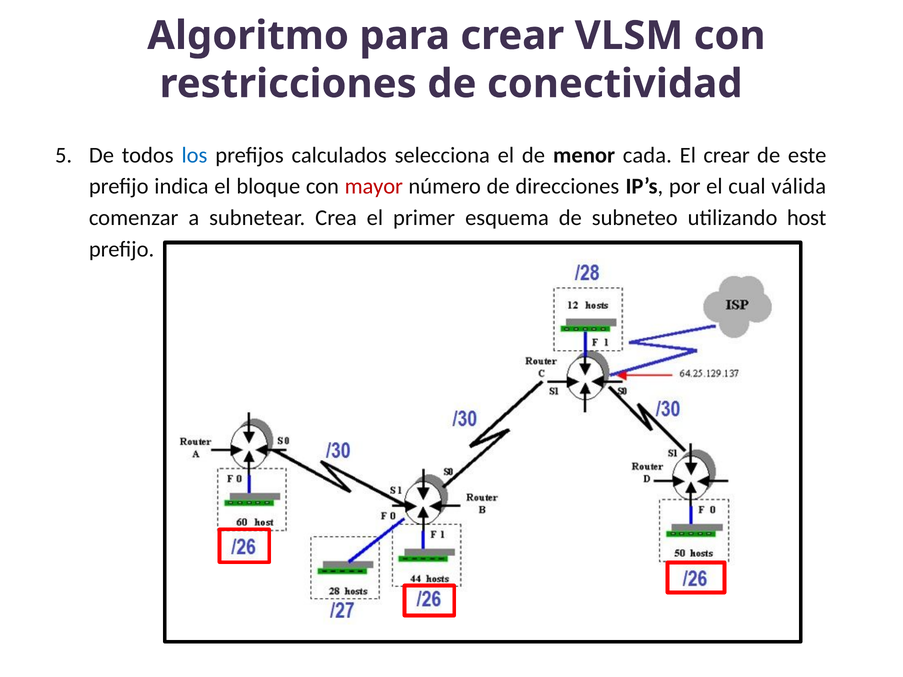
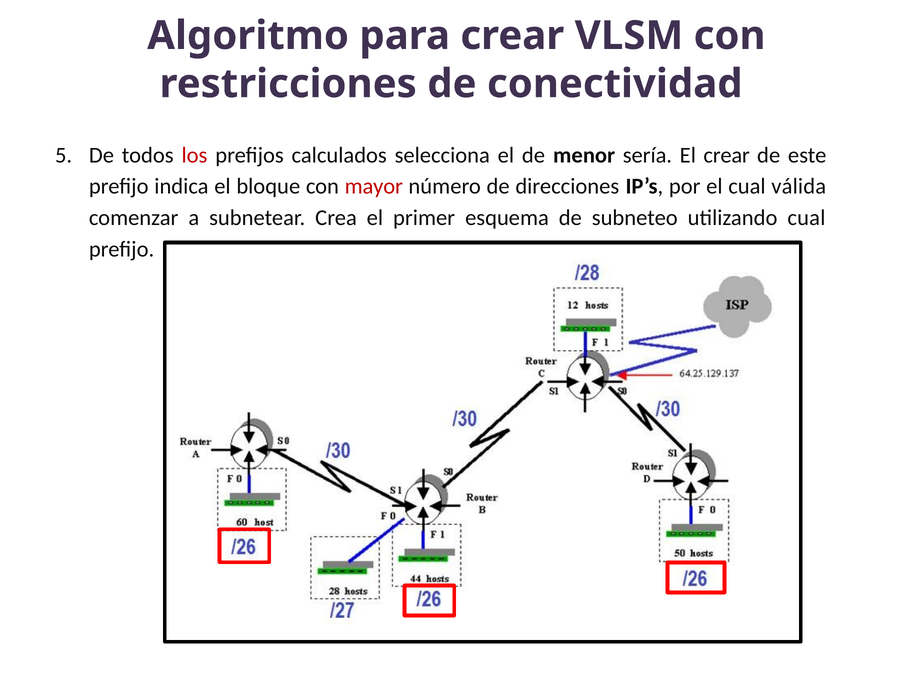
los colour: blue -> red (194, 155)
cada: cada -> sería (647, 155)
utilizando host: host -> cual (806, 218)
